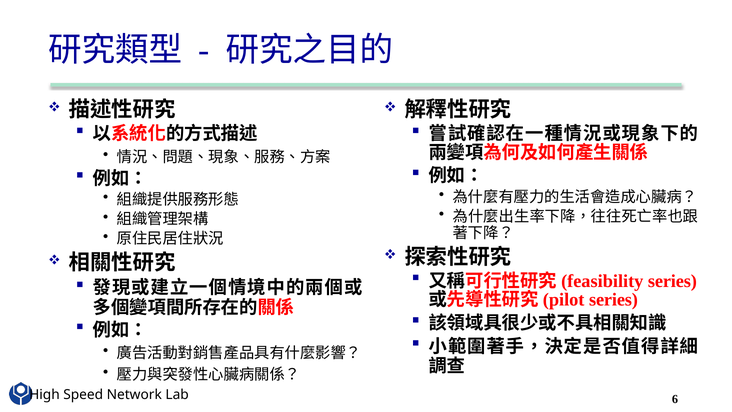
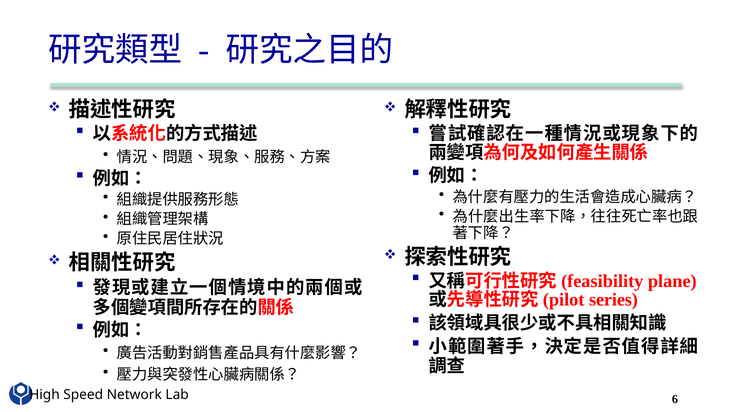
series: series -> plane (672, 281)
